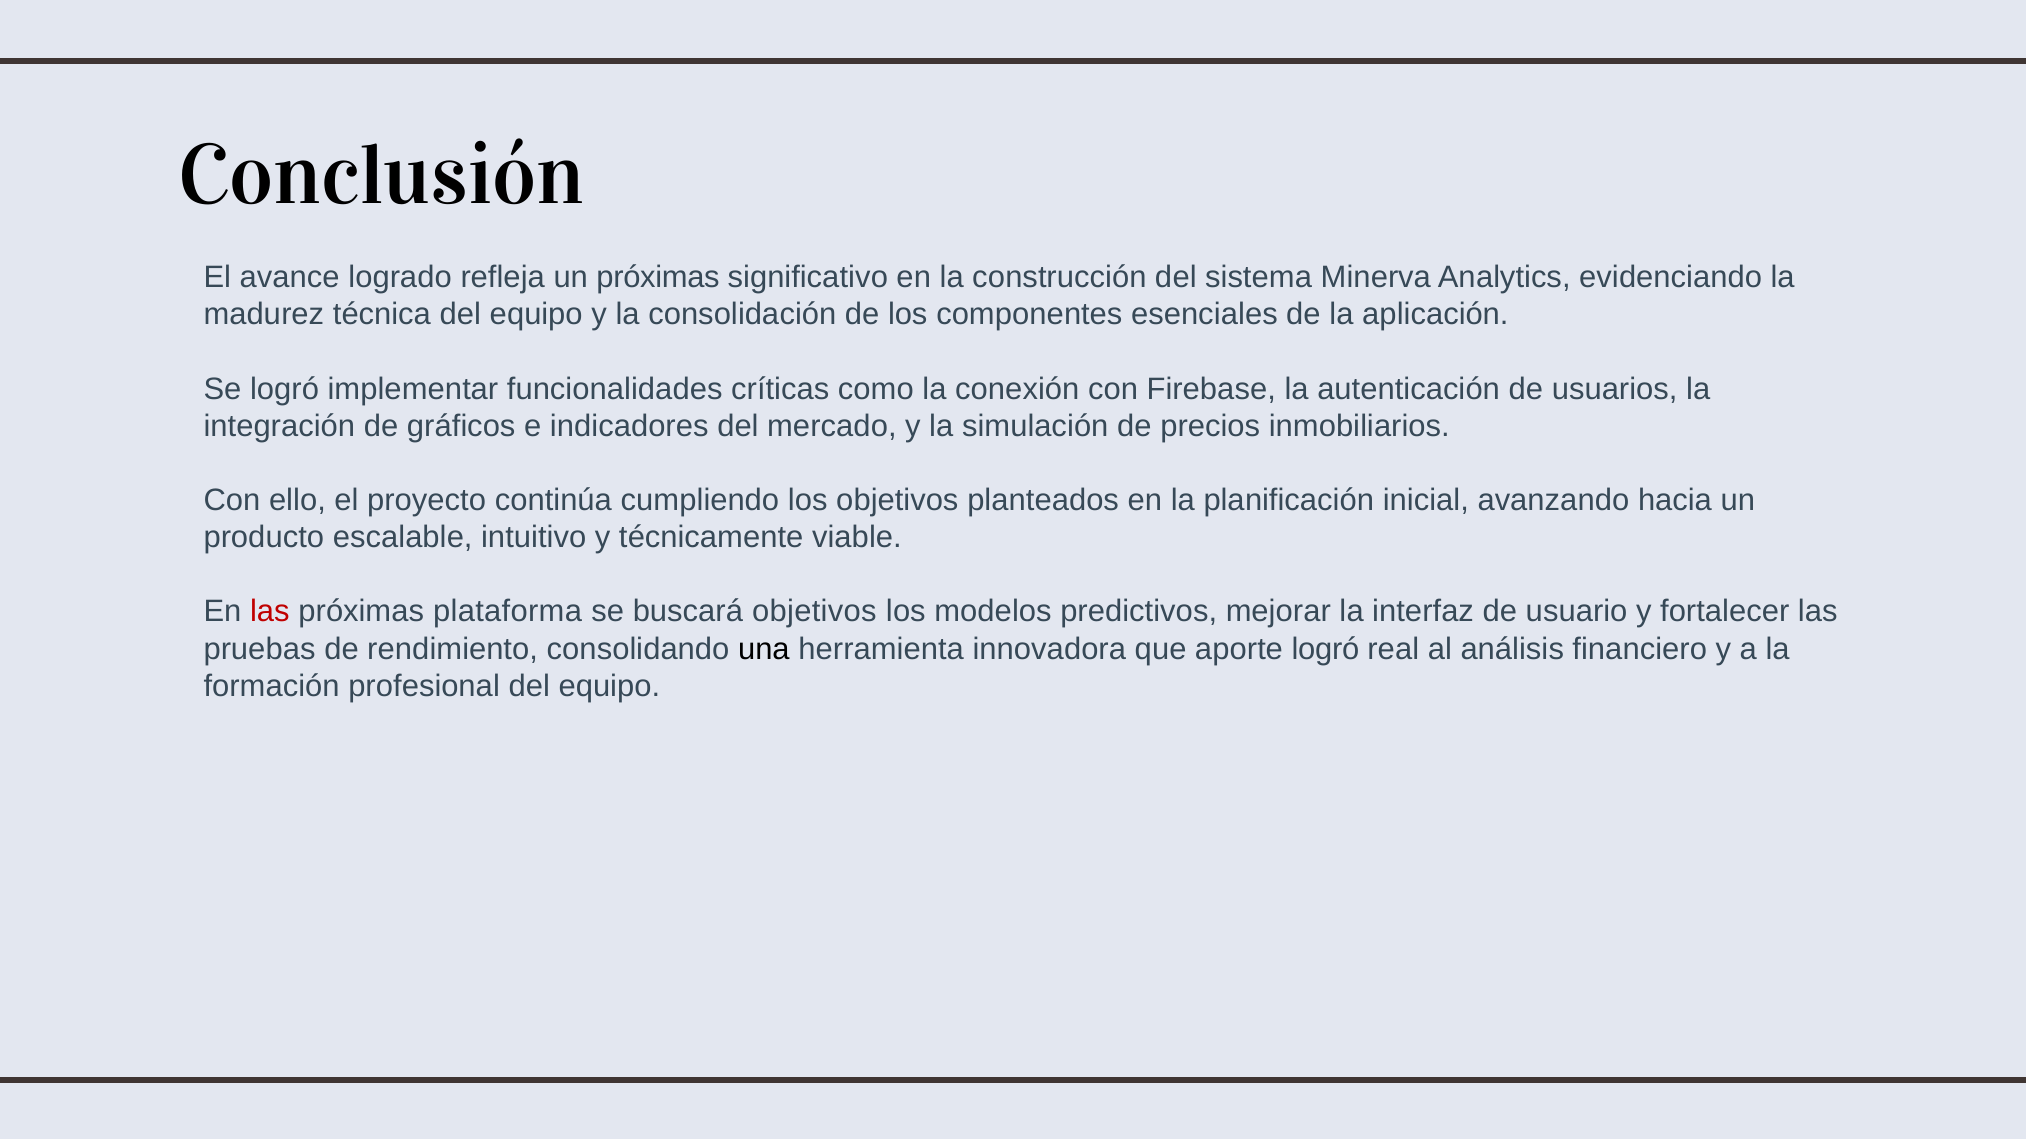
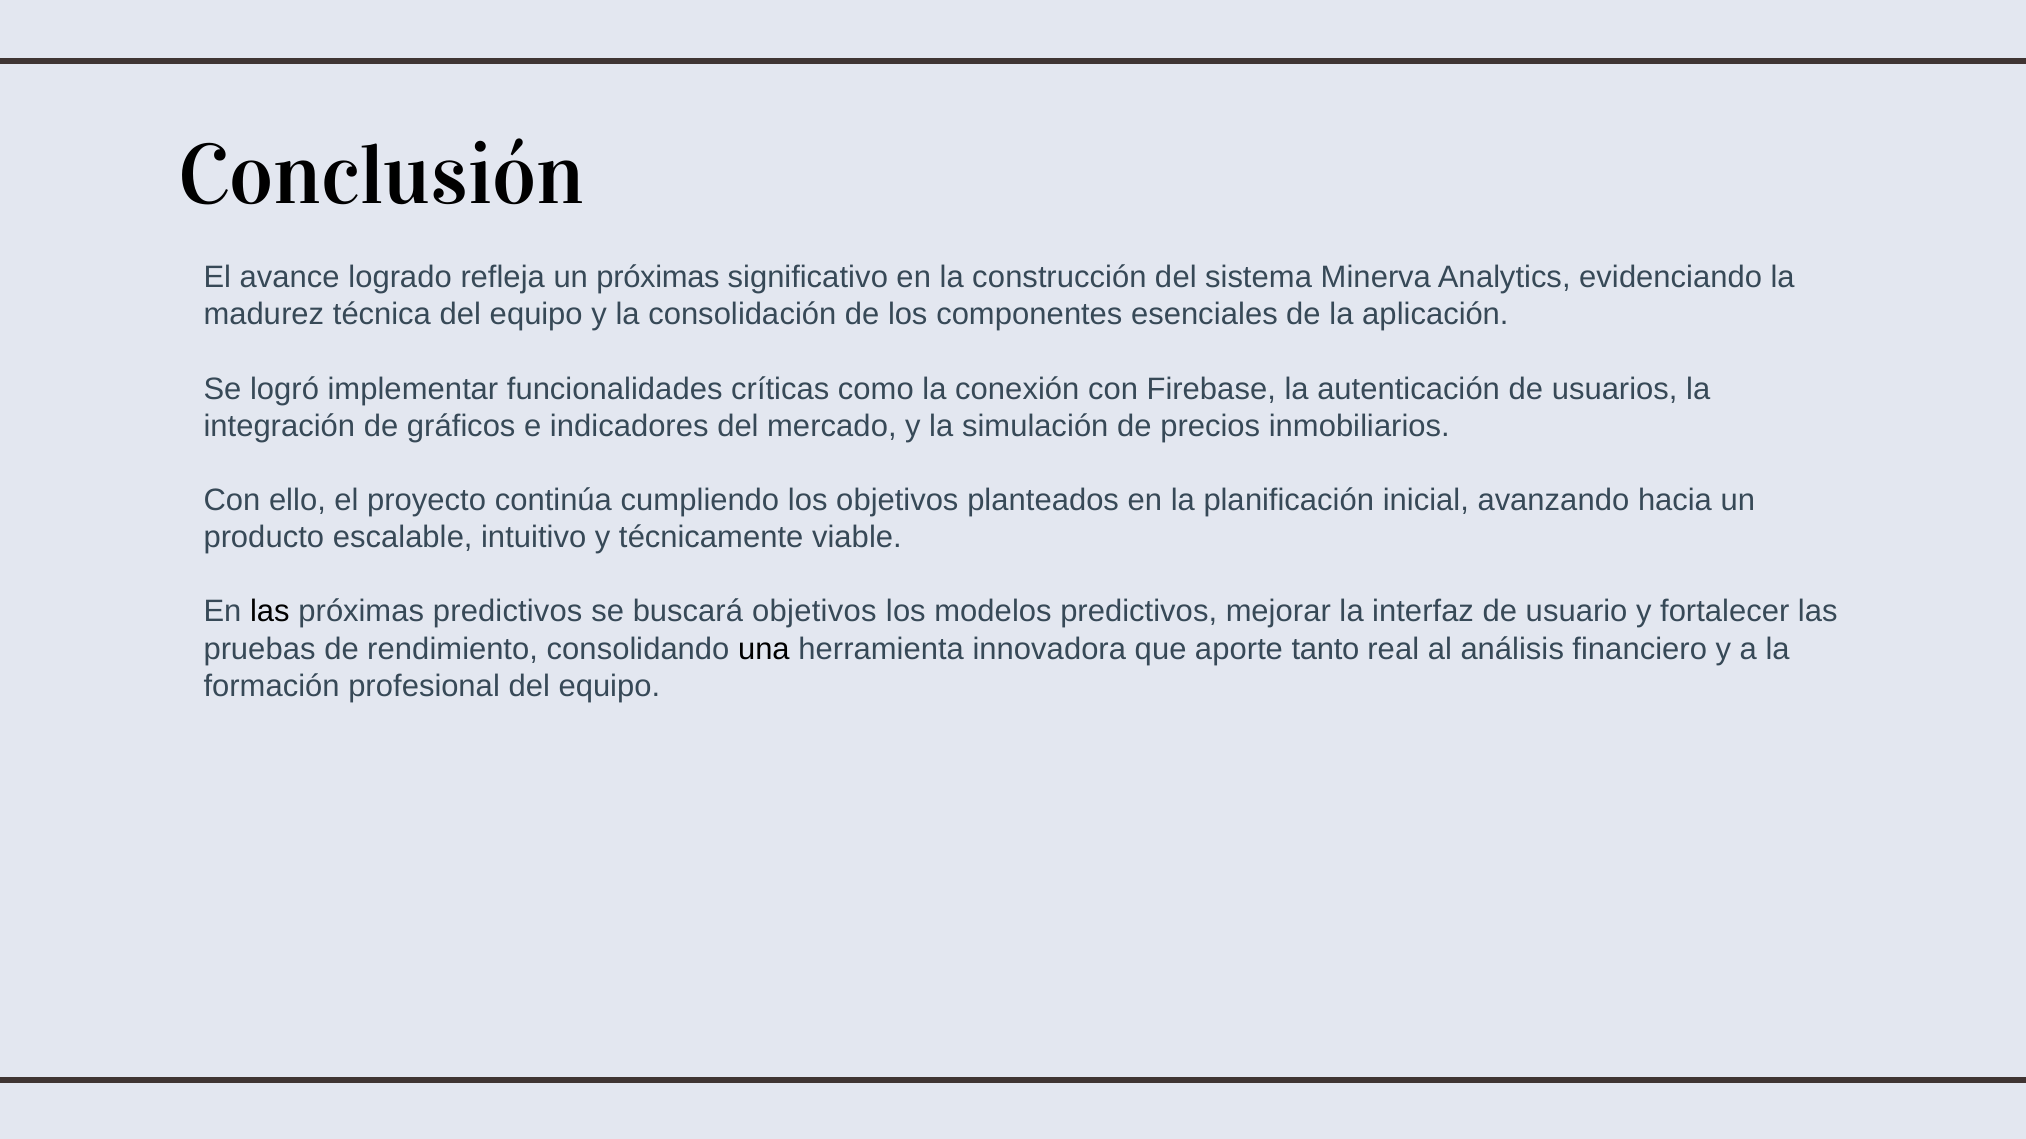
las colour: red -> black (270, 612)
próximas plataforma: plataforma -> predictivos (508, 612)
aporte logró: logró -> tanto (1325, 649)
